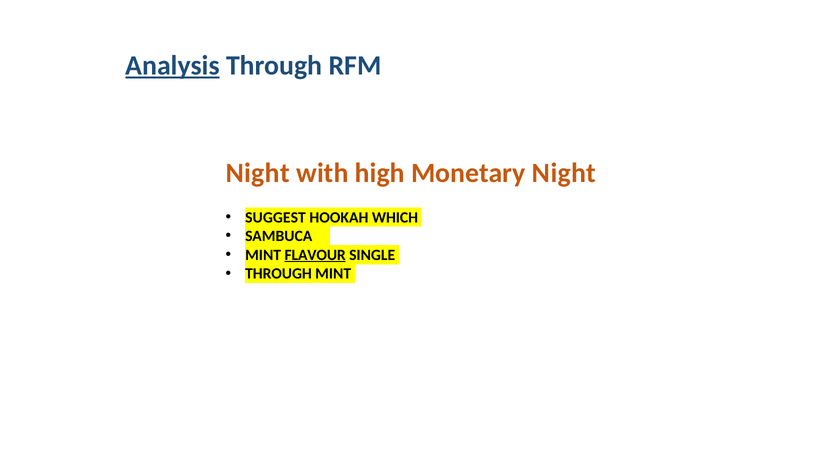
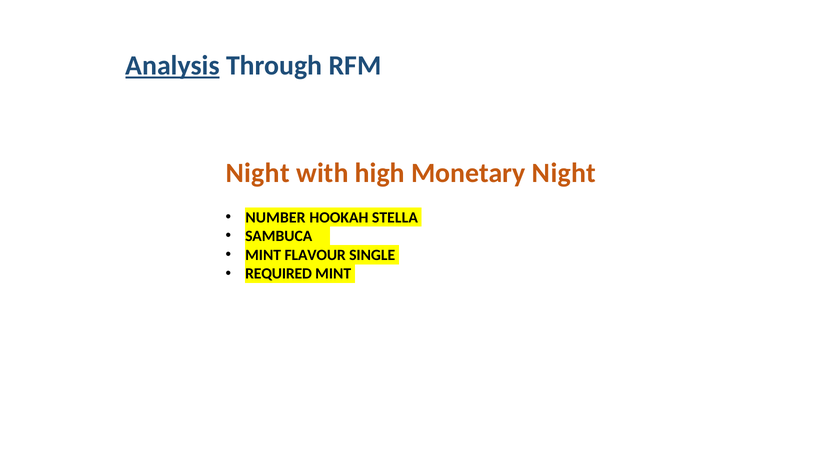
SUGGEST: SUGGEST -> NUMBER (275, 217)
WHICH: WHICH -> STELLA (395, 217)
FLAVOUR underline: present -> none (315, 255)
THROUGH: THROUGH -> REQUIRED (279, 274)
